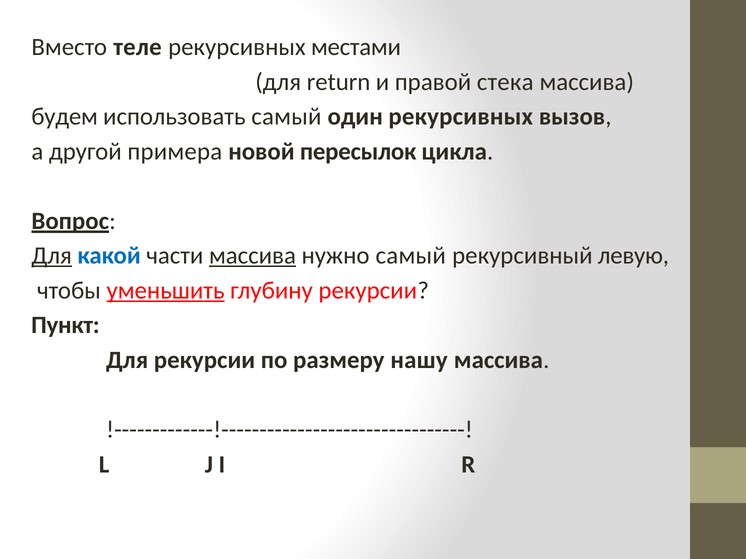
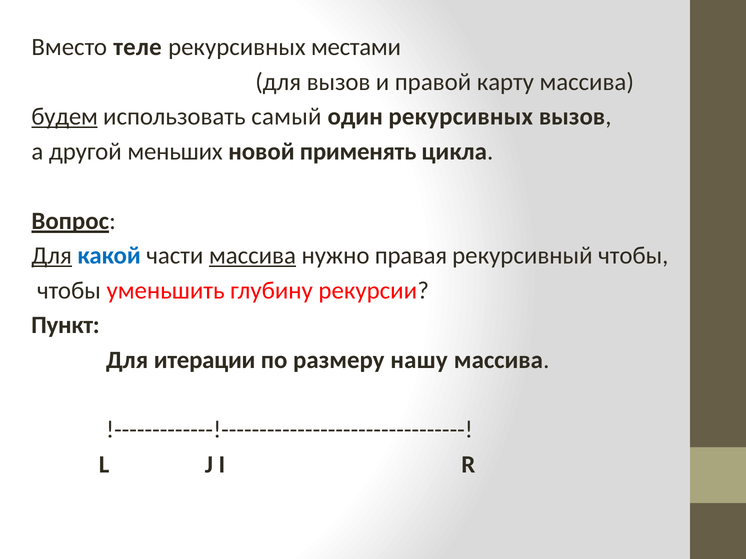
для return: return -> вызов (339, 82)
стека: стека -> карту (505, 82)
будем underline: none -> present (65, 117)
примера: примера -> меньших (175, 152)
пересылок: пересылок -> применять (358, 152)
нужно самый: самый -> правая (411, 256)
рекурсивный левую: левую -> чтобы (633, 256)
уменьшить underline: present -> none (166, 291)
Для рекурсии: рекурсии -> итерации (205, 360)
